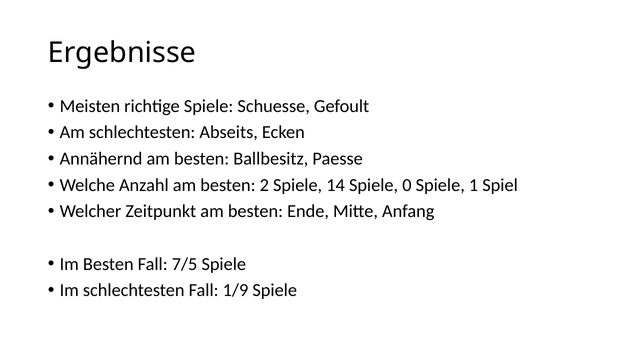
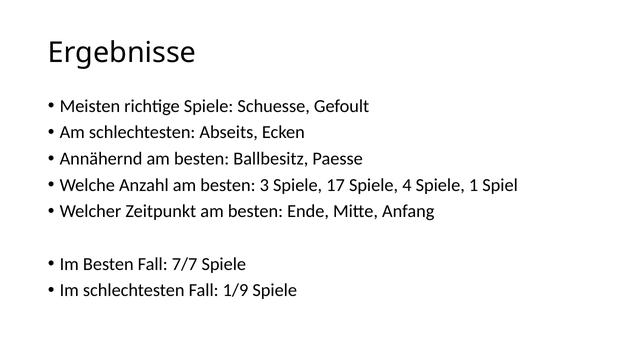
2: 2 -> 3 (264, 185)
14: 14 -> 17 (336, 185)
0: 0 -> 4 (407, 185)
7/5: 7/5 -> 7/7 (185, 264)
